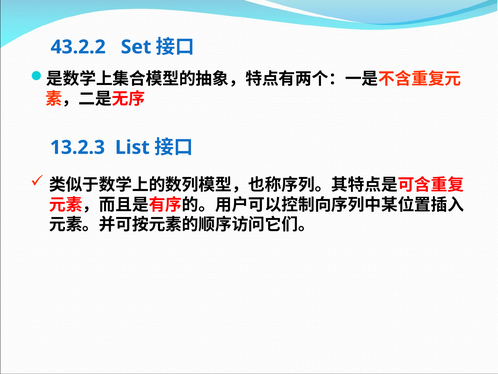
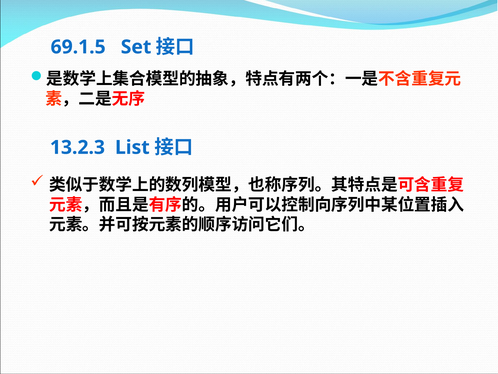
43.2.2: 43.2.2 -> 69.1.5 (78, 47)
